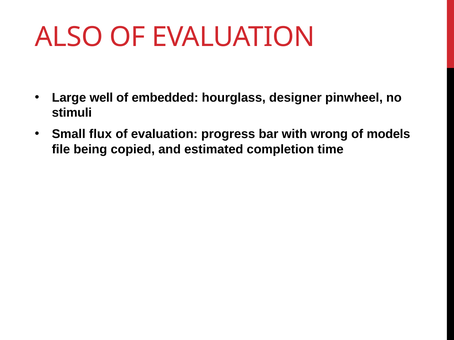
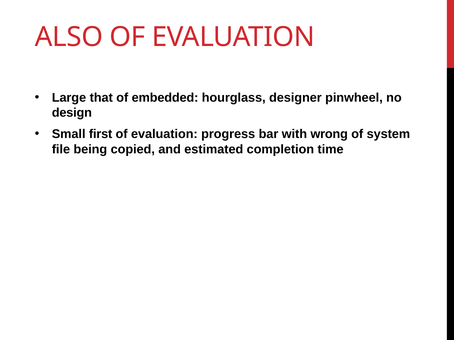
well: well -> that (101, 98)
stimuli: stimuli -> design (72, 113)
flux: flux -> first (101, 134)
models: models -> system (388, 134)
